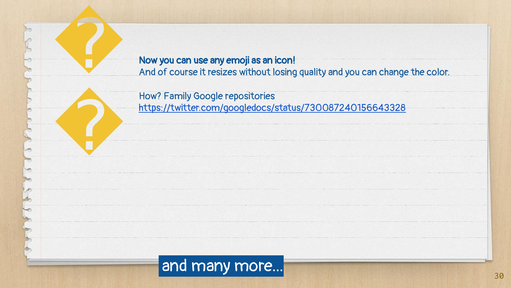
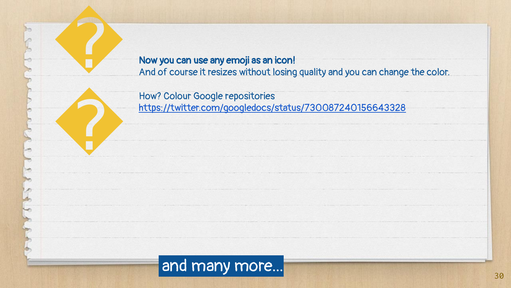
Family: Family -> Colour (177, 96)
